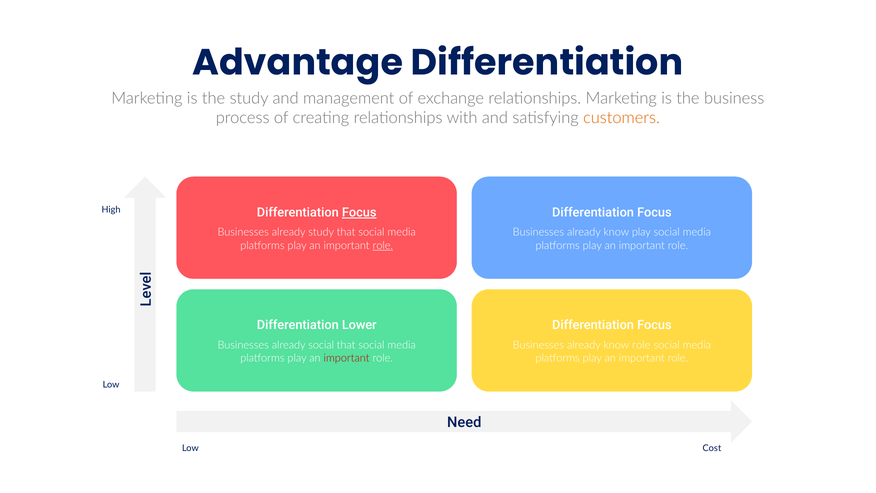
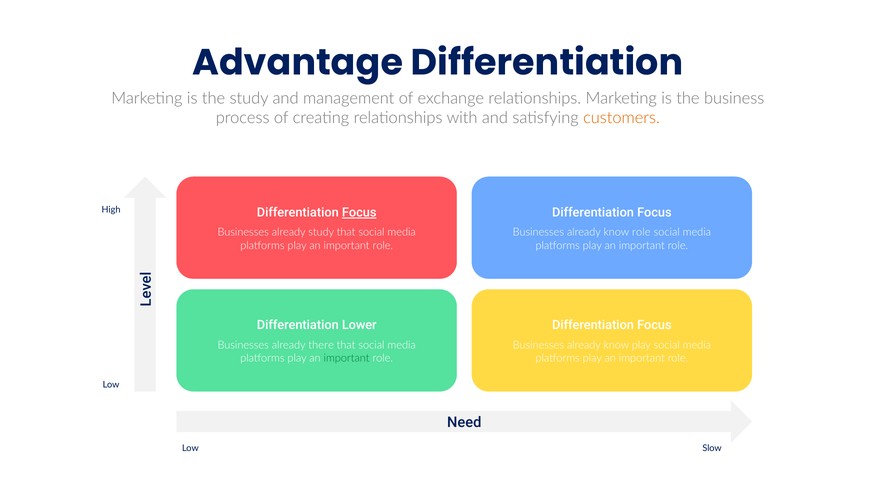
know play: play -> role (641, 232)
role underline: present -> none (383, 245)
already social: social -> there (321, 345)
know role: role -> play (641, 345)
important colour: red -> green (347, 358)
Cost: Cost -> Slow (712, 448)
